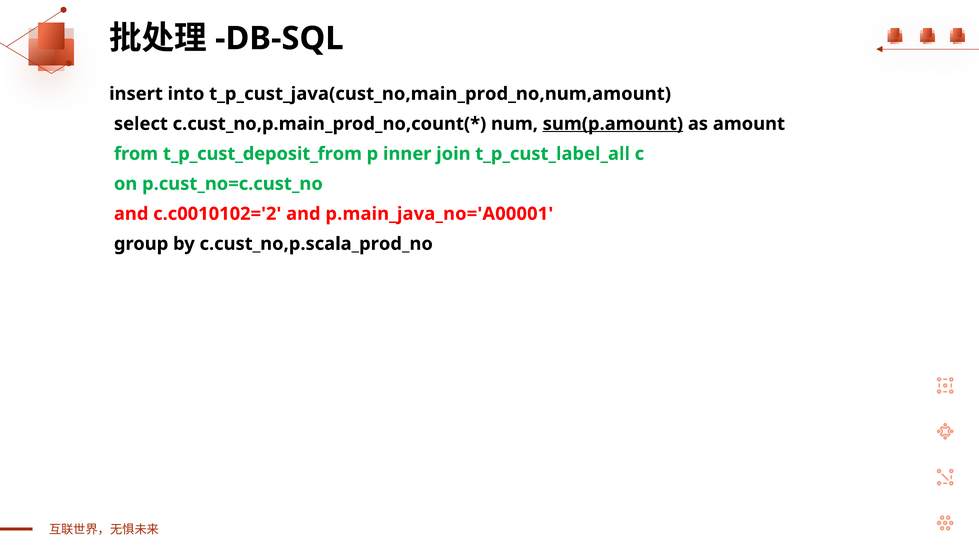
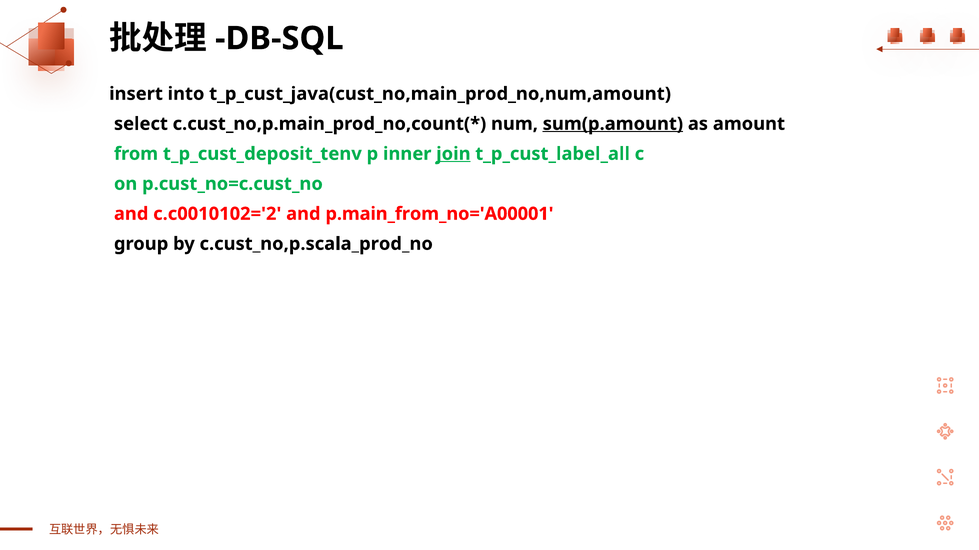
t_p_cust_deposit_from: t_p_cust_deposit_from -> t_p_cust_deposit_tenv (262, 154)
join underline: none -> present (453, 154)
p.main_java_no='A00001: p.main_java_no='A00001 -> p.main_from_no='A00001 (439, 214)
